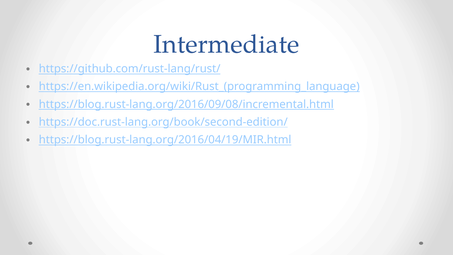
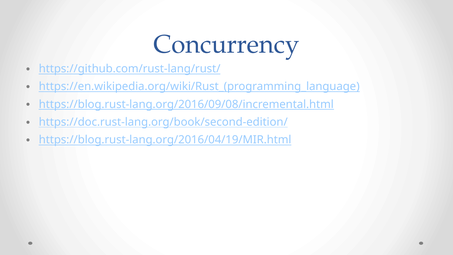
Intermediate: Intermediate -> Concurrency (226, 44)
